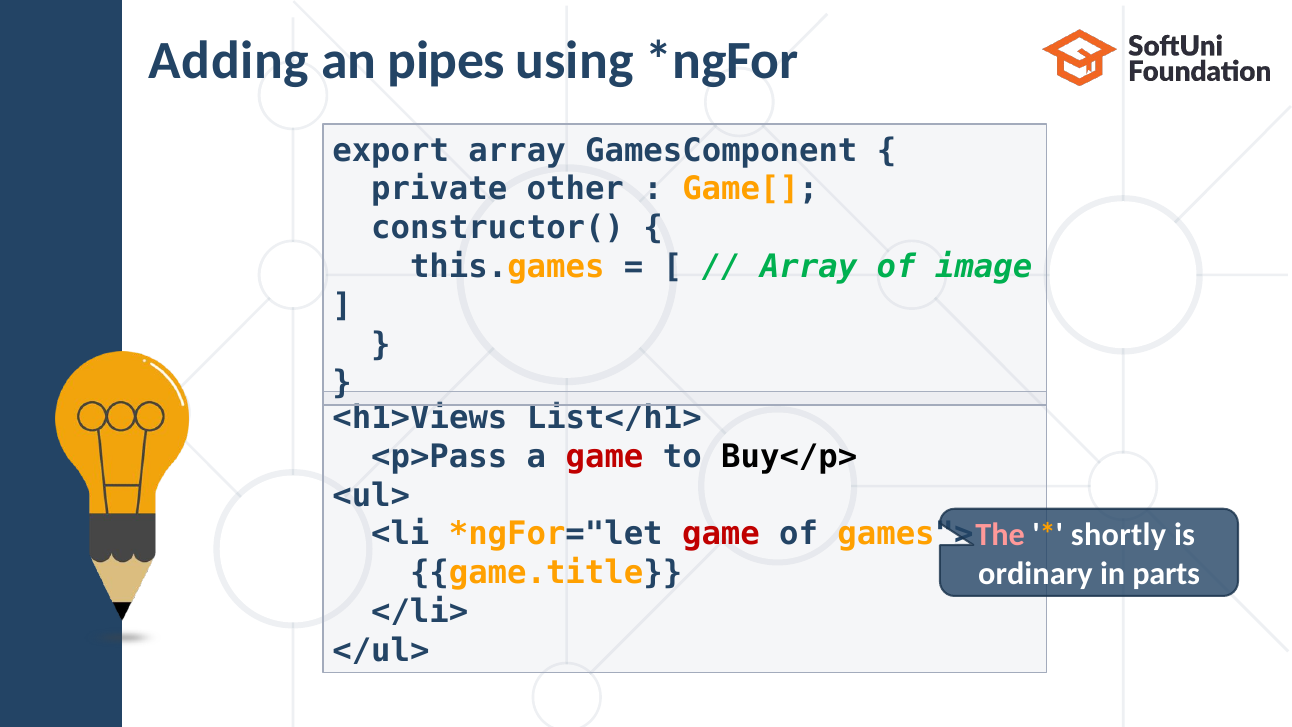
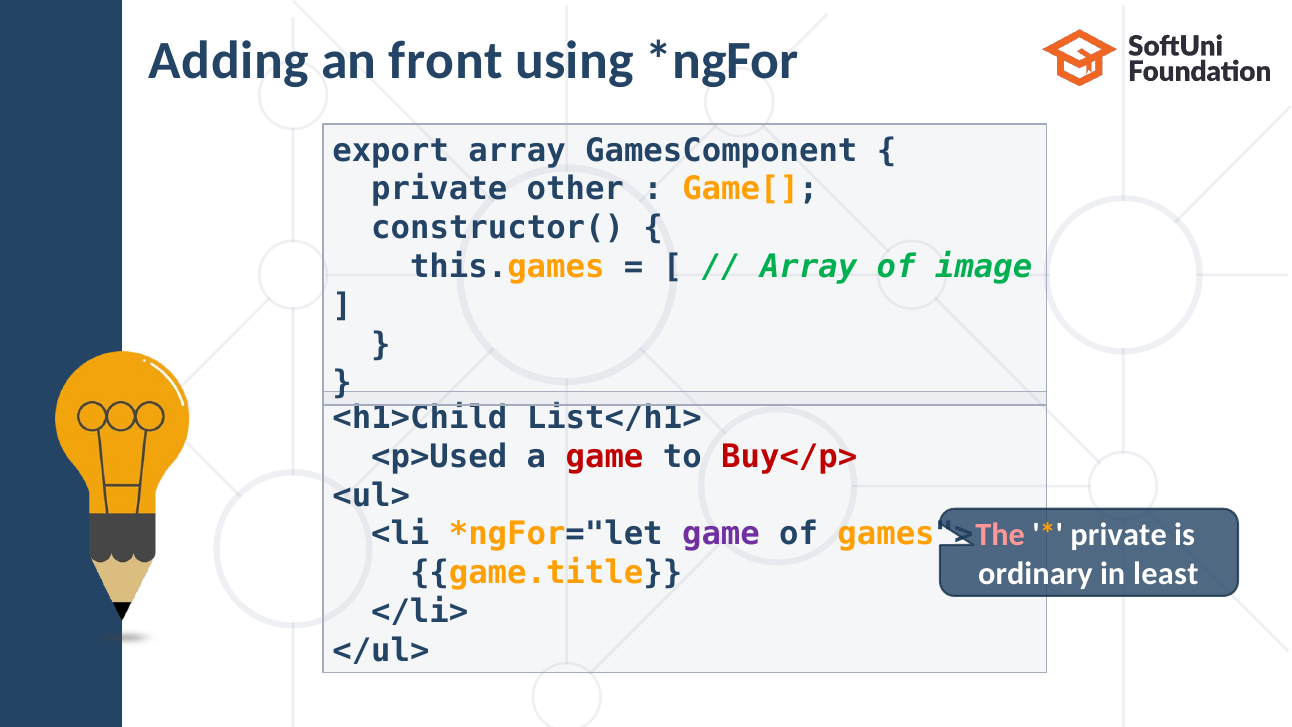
pipes: pipes -> front (446, 61)
<h1>Views: <h1>Views -> <h1>Child (420, 418)
<p>Pass: <p>Pass -> <p>Used (439, 457)
Buy</p> colour: black -> red (789, 457)
game colour: red -> purple (721, 534)
shortly: shortly -> private (1119, 535)
parts: parts -> least (1166, 574)
